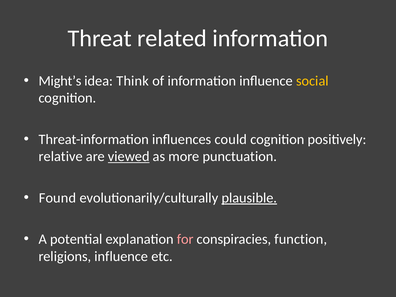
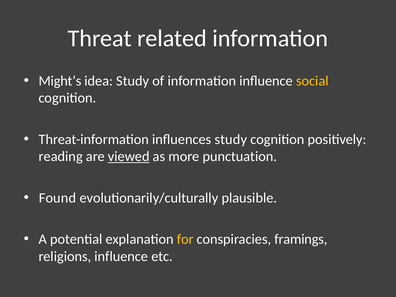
idea Think: Think -> Study (133, 81)
influences could: could -> study (231, 139)
relative: relative -> reading (61, 157)
plausible underline: present -> none (249, 198)
for colour: pink -> yellow (185, 239)
function: function -> framings (301, 239)
